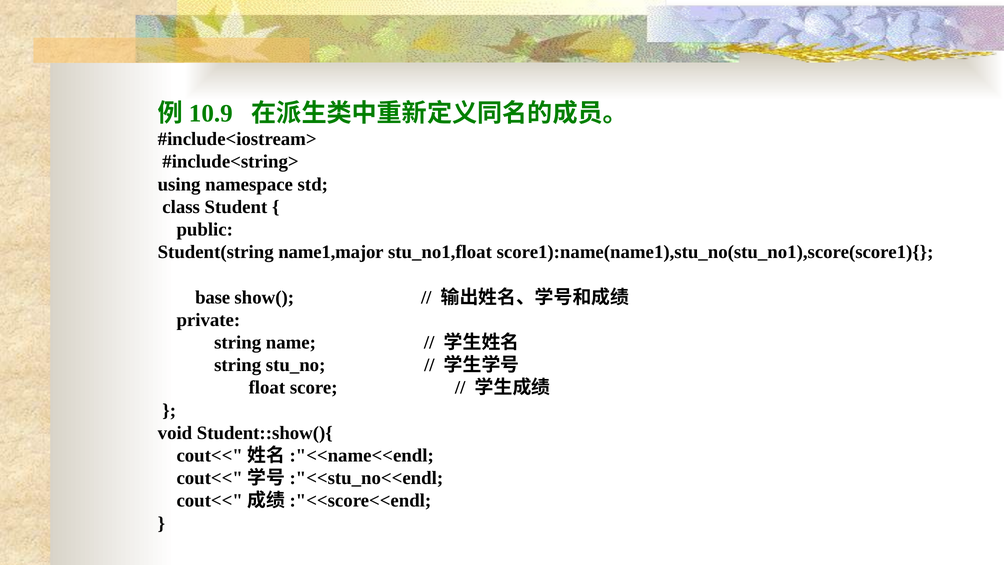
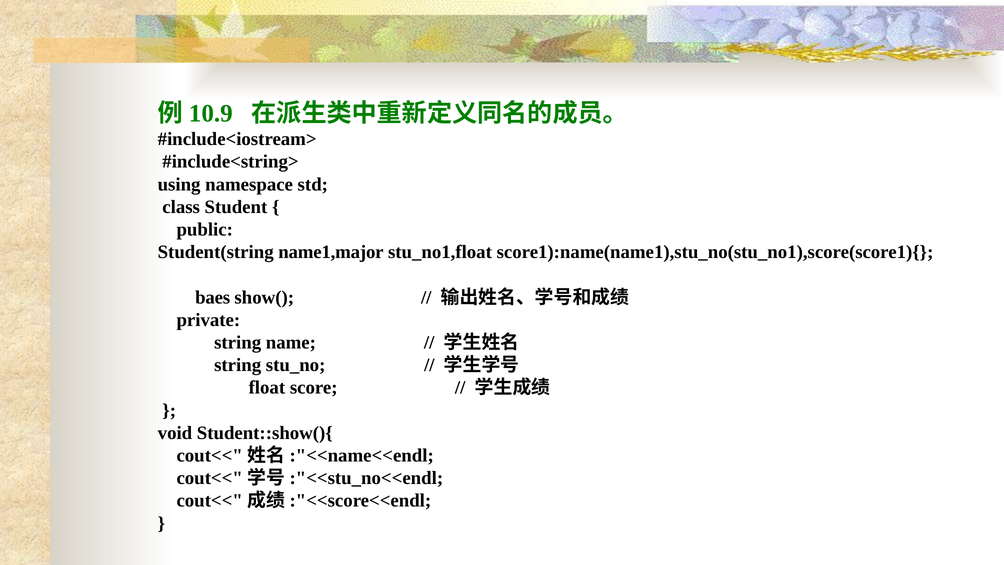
base: base -> baes (213, 297)
